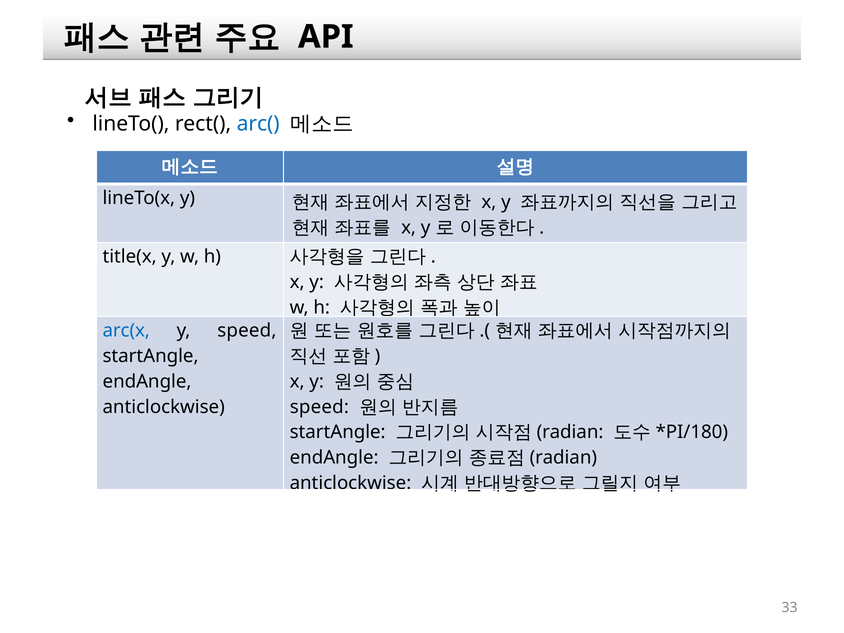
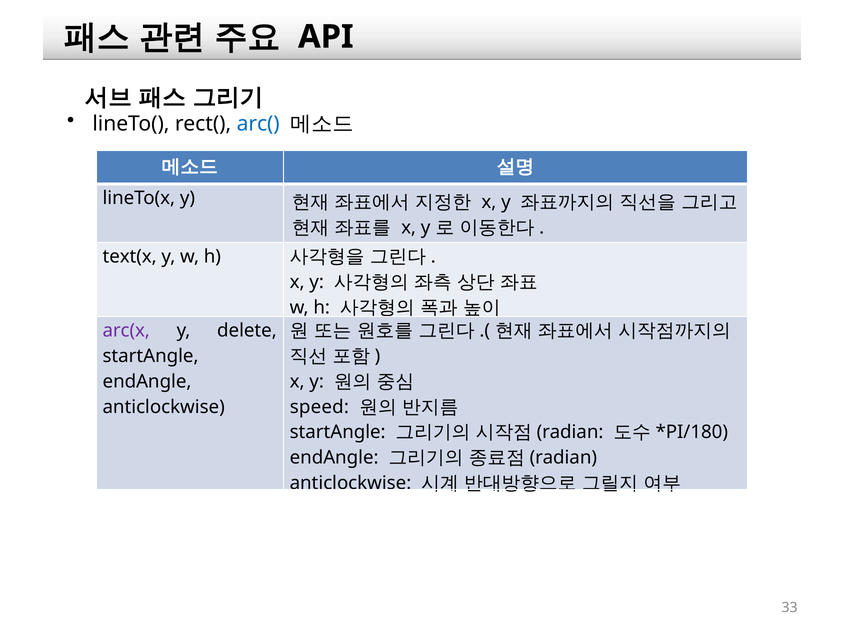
title(x: title(x -> text(x (130, 257)
arc(x colour: blue -> purple (126, 330)
y speed: speed -> delete (247, 330)
